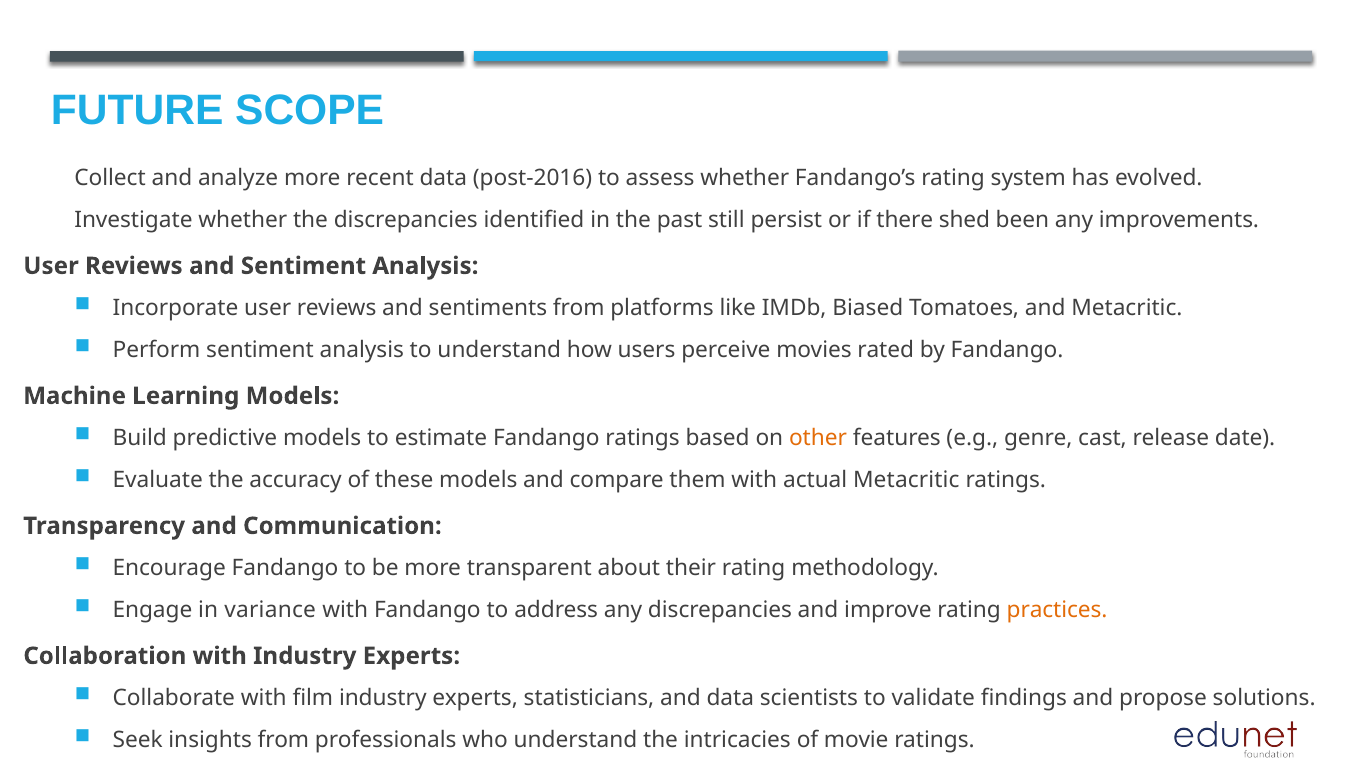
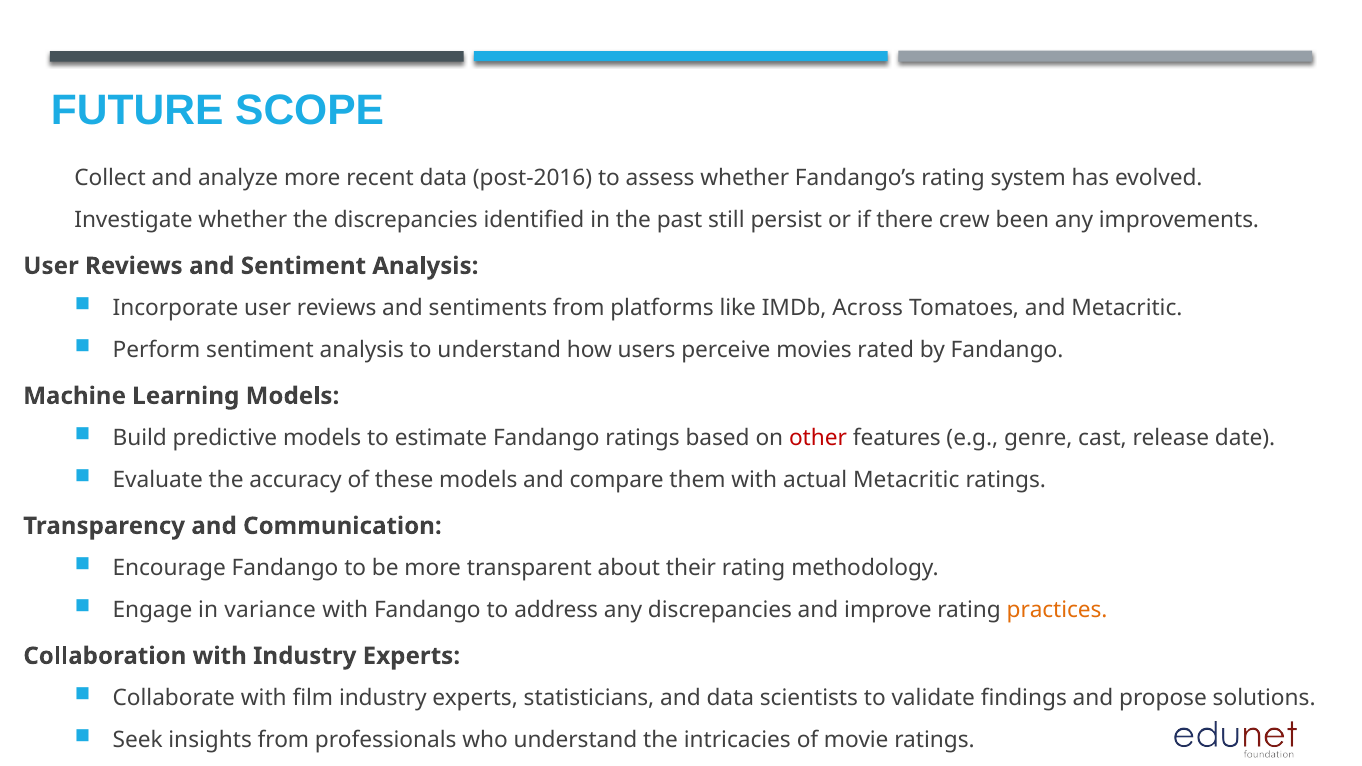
shed: shed -> crew (964, 220)
Biased: Biased -> Across (868, 308)
other colour: orange -> red (818, 438)
